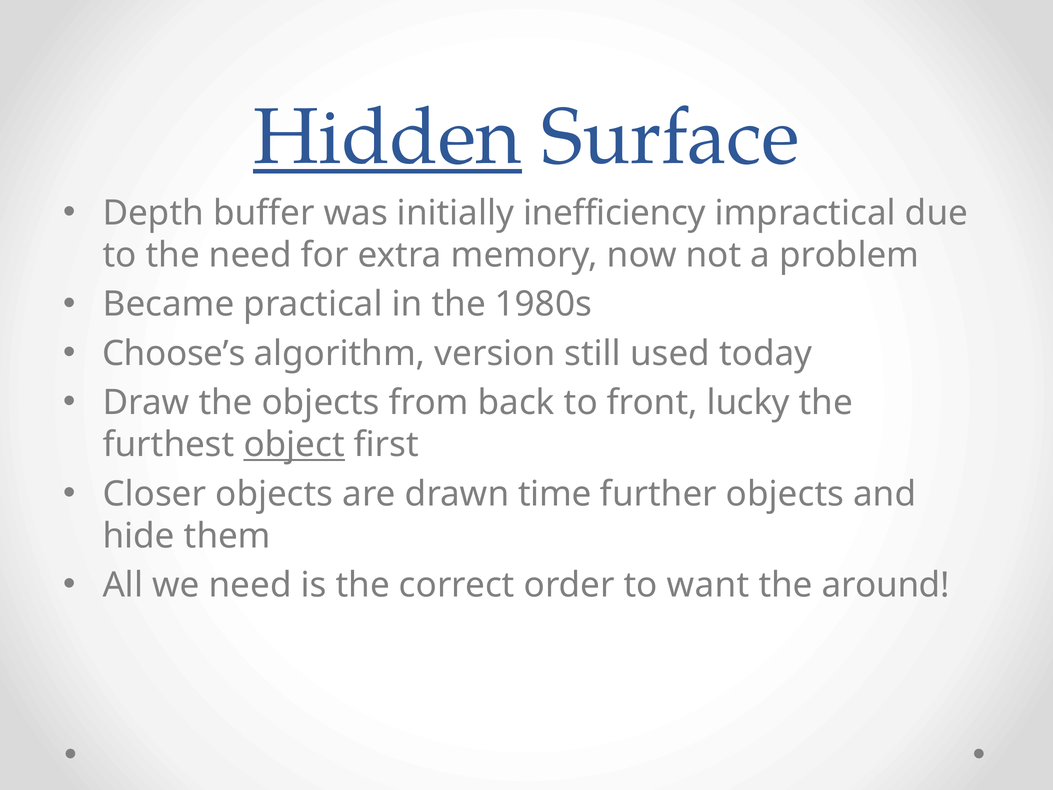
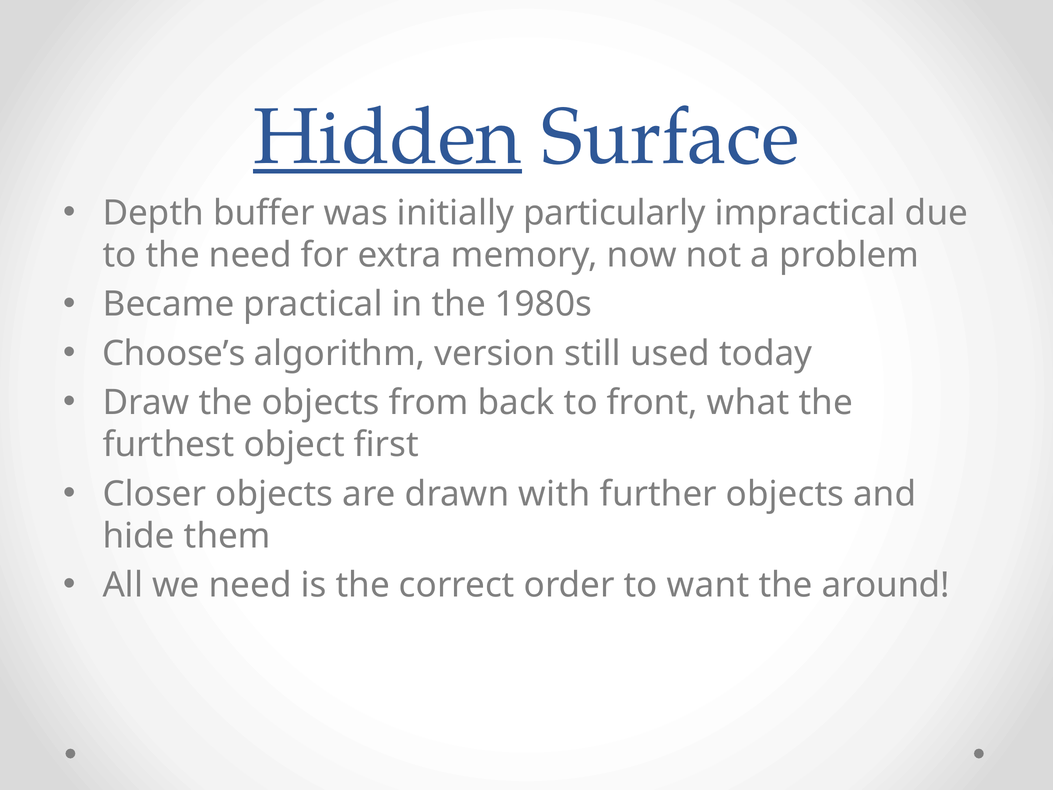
inefficiency: inefficiency -> particularly (614, 213)
lucky: lucky -> what (748, 403)
object underline: present -> none (294, 445)
time: time -> with (554, 494)
